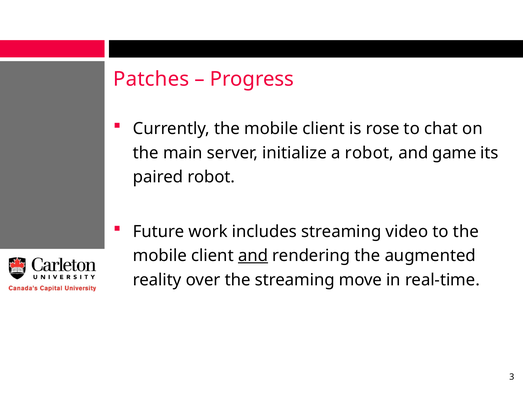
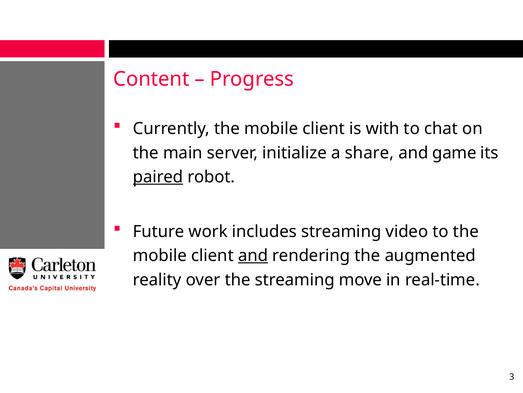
Patches: Patches -> Content (151, 79)
rose: rose -> with (383, 128)
a robot: robot -> share (369, 153)
paired underline: none -> present (158, 177)
